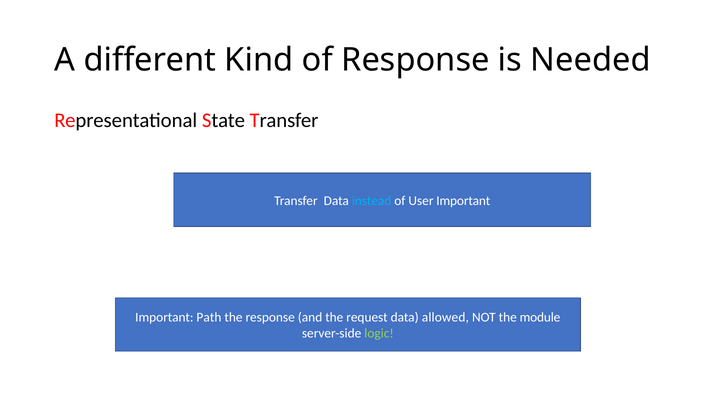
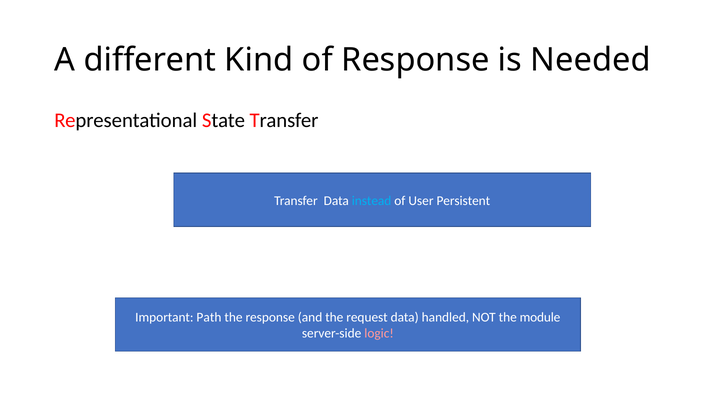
User Important: Important -> Persistent (463, 201)
allowed: allowed -> handled (445, 317)
logic colour: light green -> pink (379, 333)
